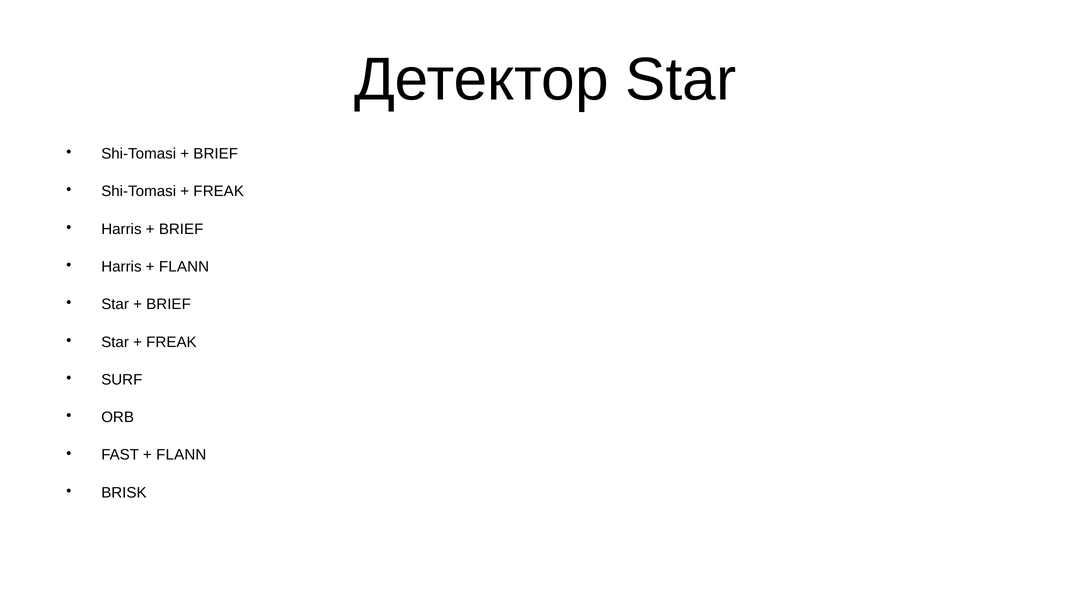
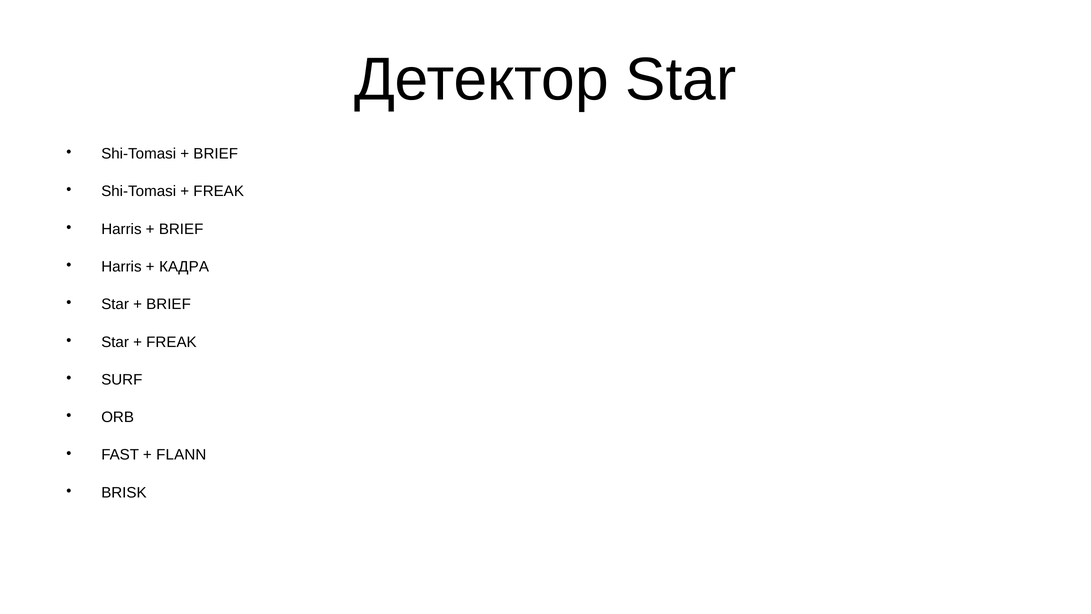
FLANN: FLANN -> КАДРА (184, 267)
